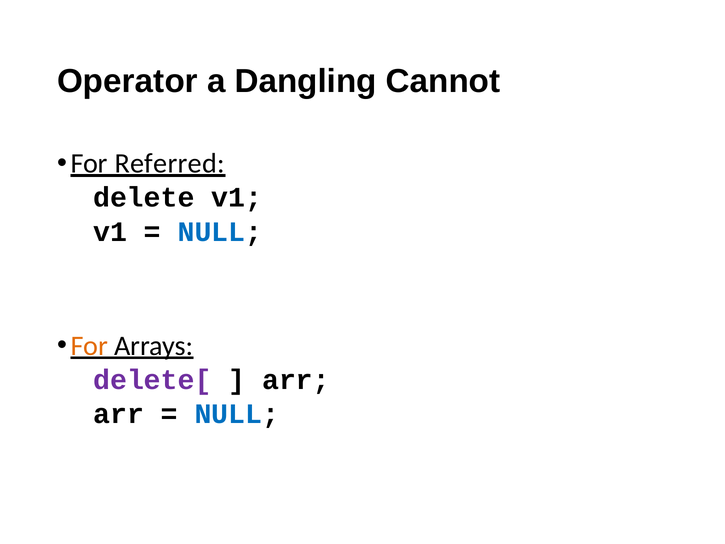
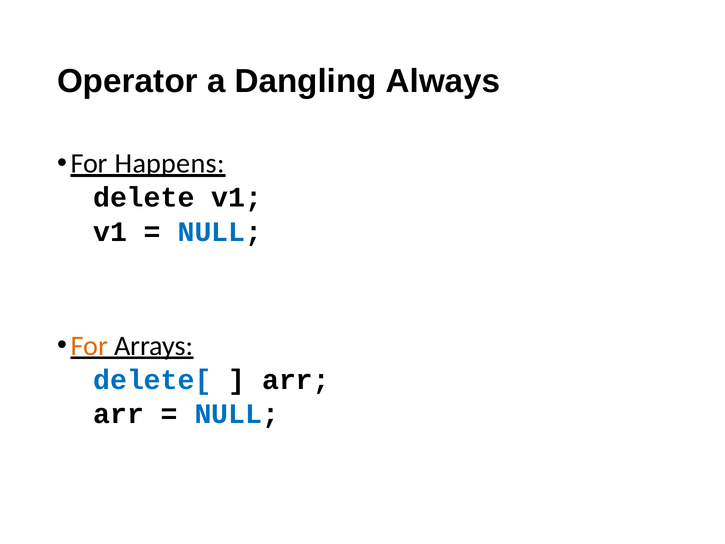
Cannot: Cannot -> Always (443, 81)
Referred: Referred -> Happens (170, 163)
delete[ colour: purple -> blue (152, 380)
